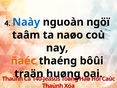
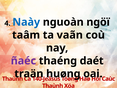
naøo: naøo -> vaãn (70, 35)
ñaéc colour: orange -> purple (23, 61)
bôûi: bôûi -> daét (92, 61)
